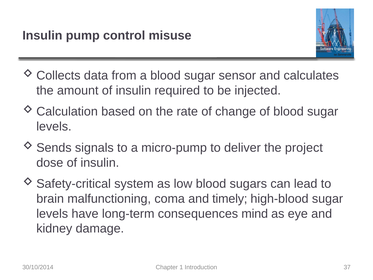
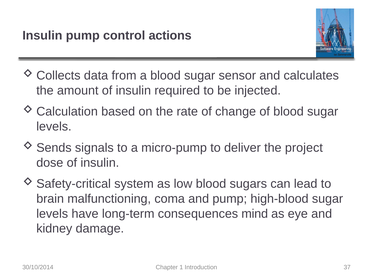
misuse: misuse -> actions (170, 35)
and timely: timely -> pump (230, 199)
